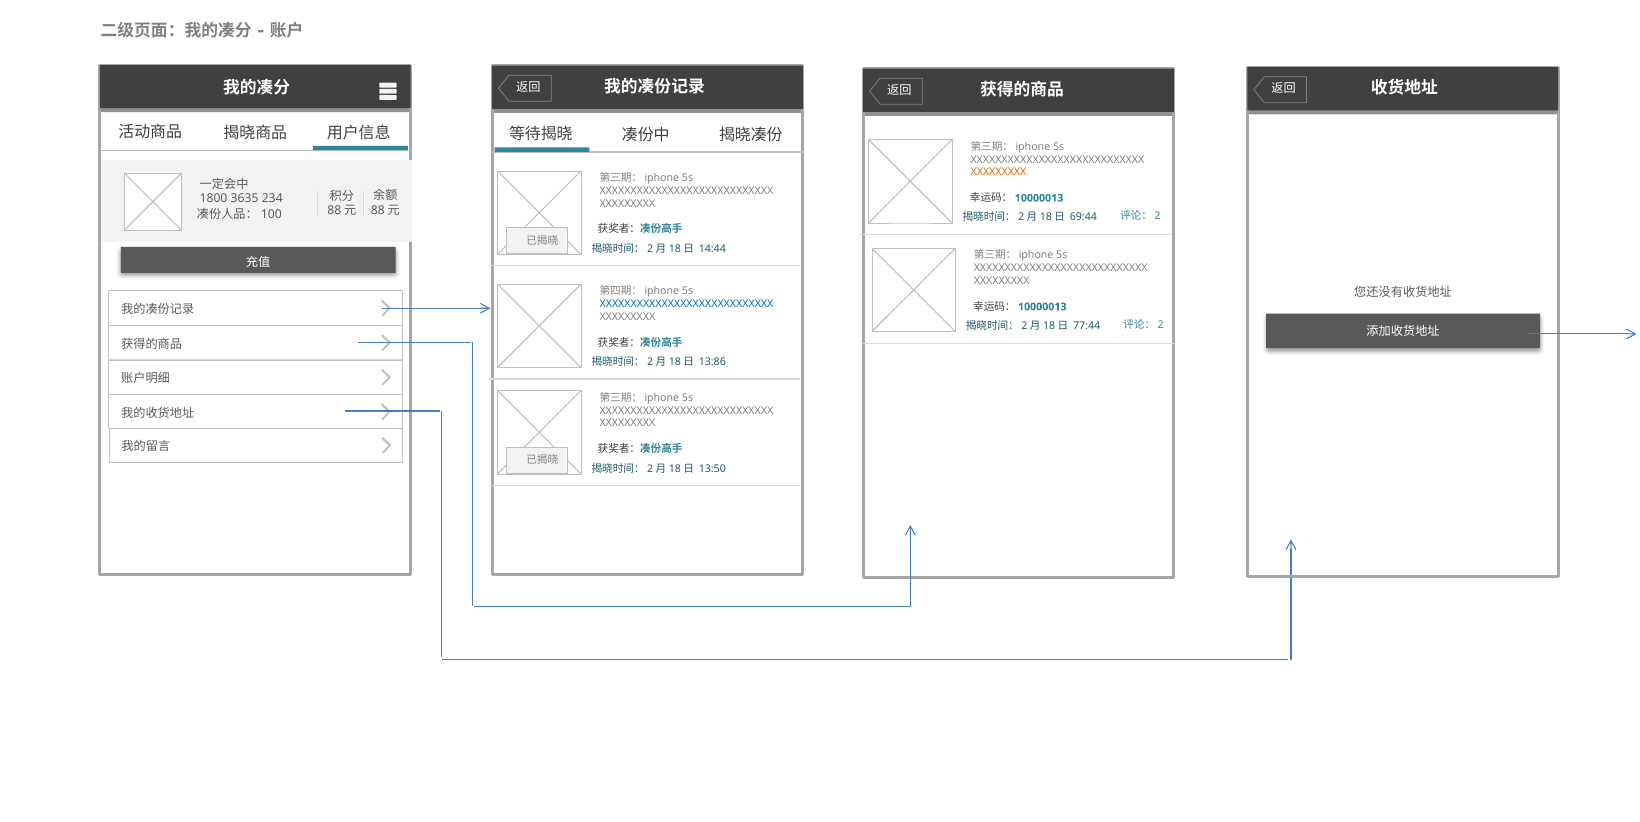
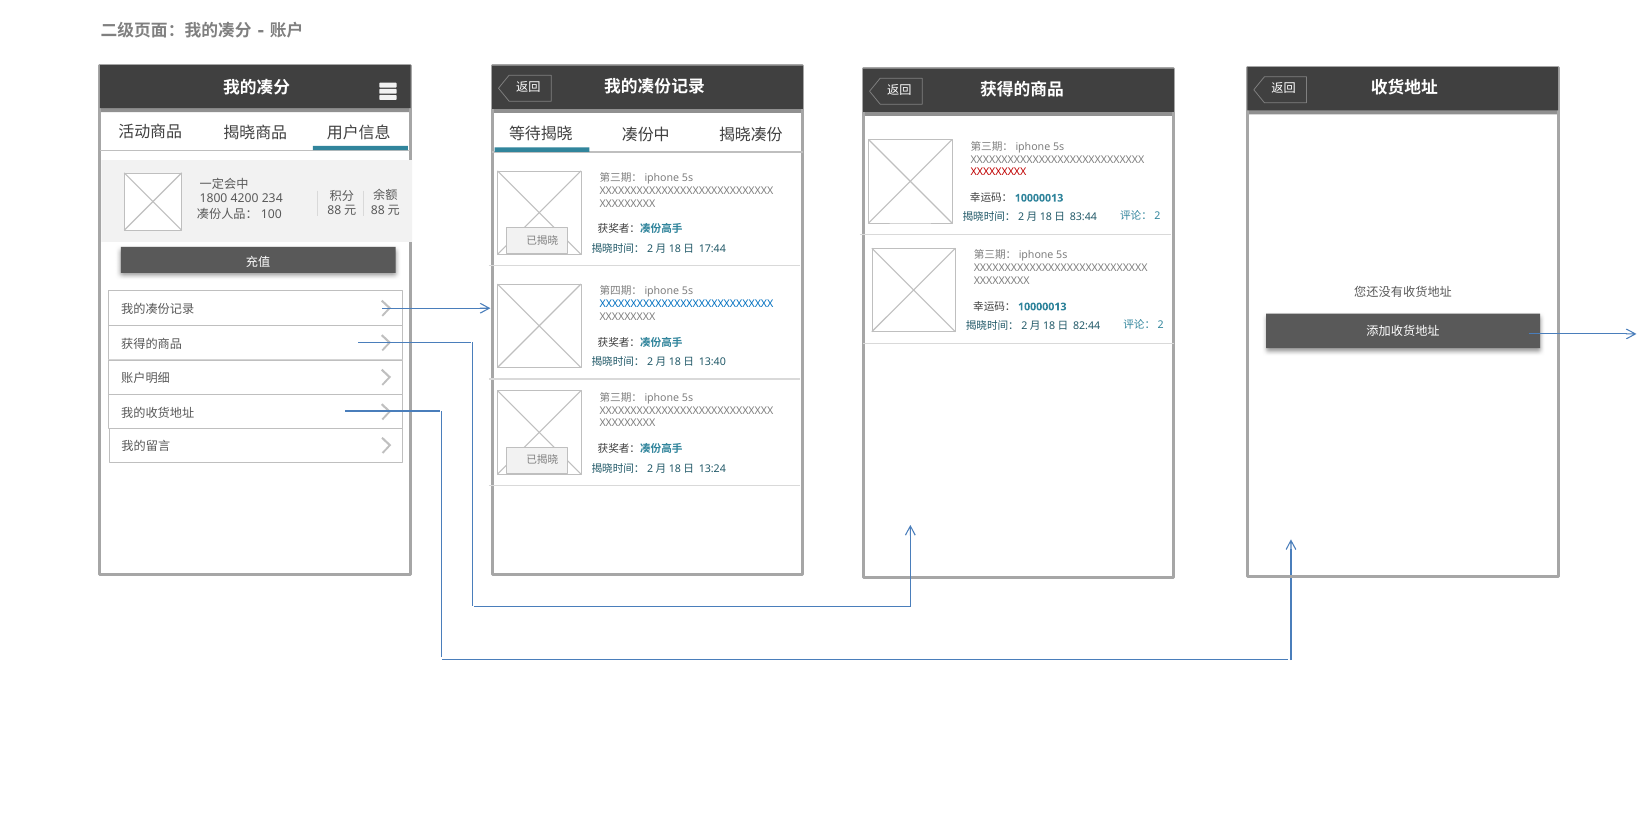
XXXXXXXXX colour: orange -> red (999, 172)
3635: 3635 -> 4200 (245, 199)
69:44: 69:44 -> 83:44 (1083, 217)
14:44: 14:44 -> 17:44 (712, 249)
77:44: 77:44 -> 82:44 (1087, 326)
13:86: 13:86 -> 13:40 (712, 362)
13:50: 13:50 -> 13:24 (712, 469)
